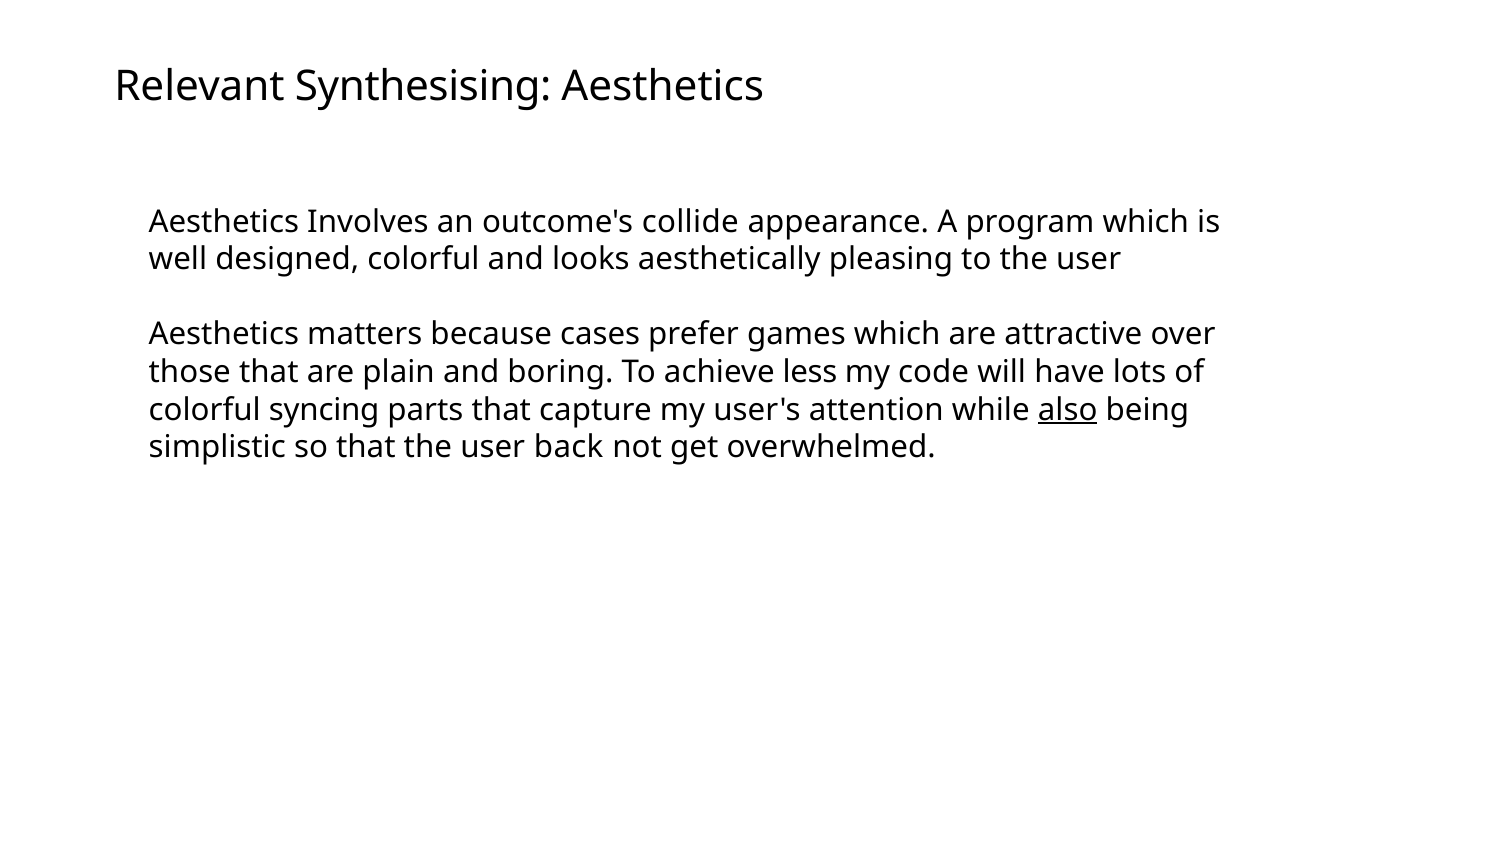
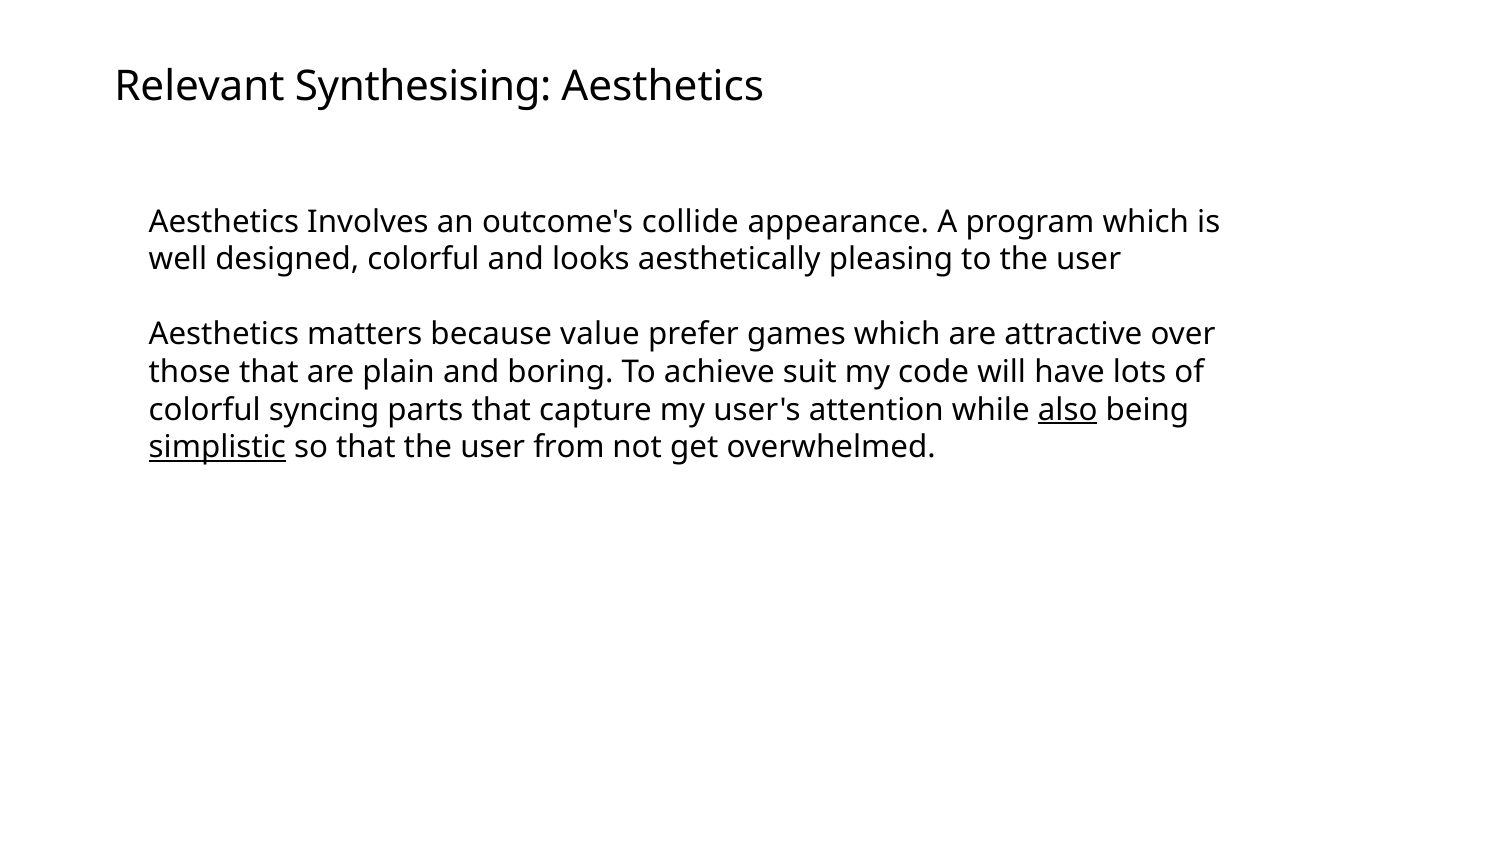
cases: cases -> value (600, 334)
less: less -> suit (810, 372)
simplistic underline: none -> present (217, 447)
back: back -> from (569, 447)
